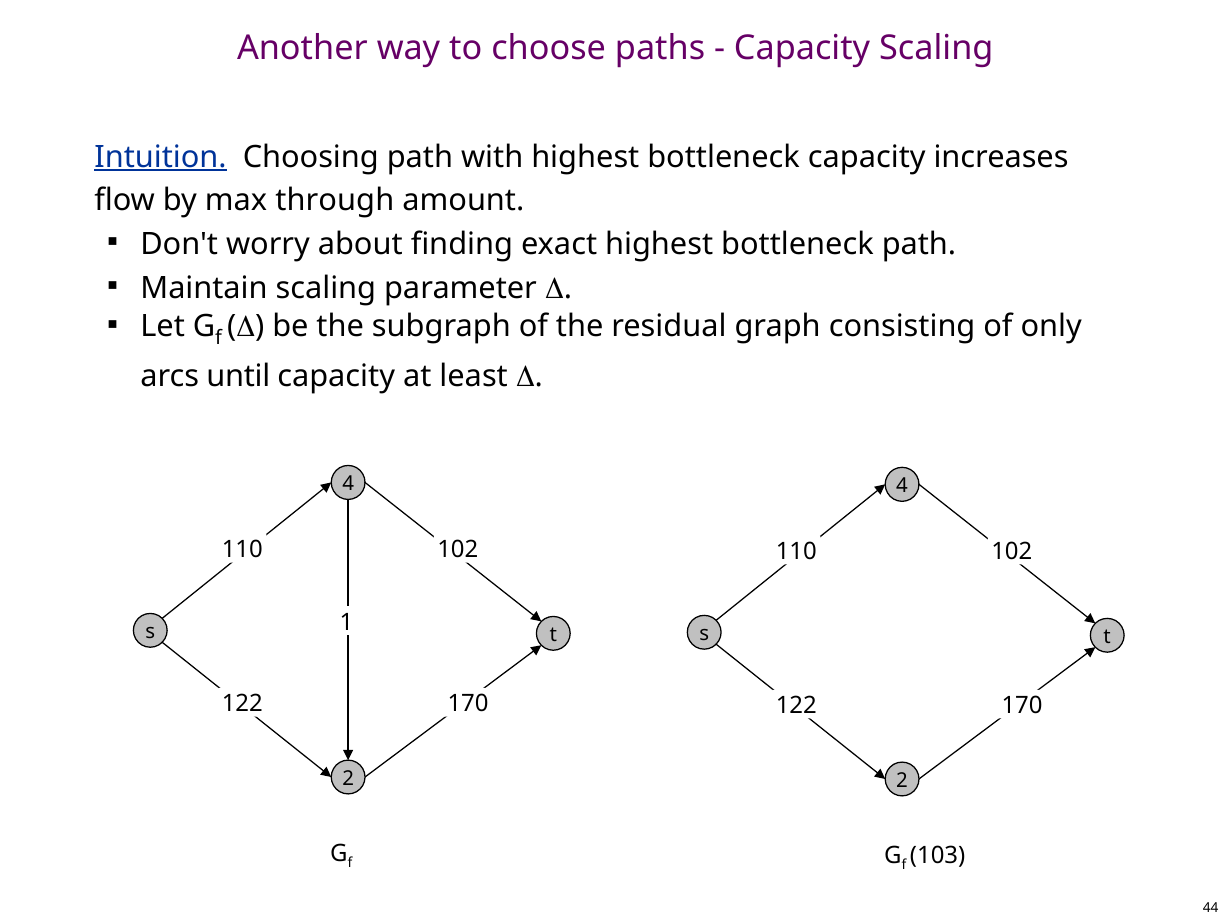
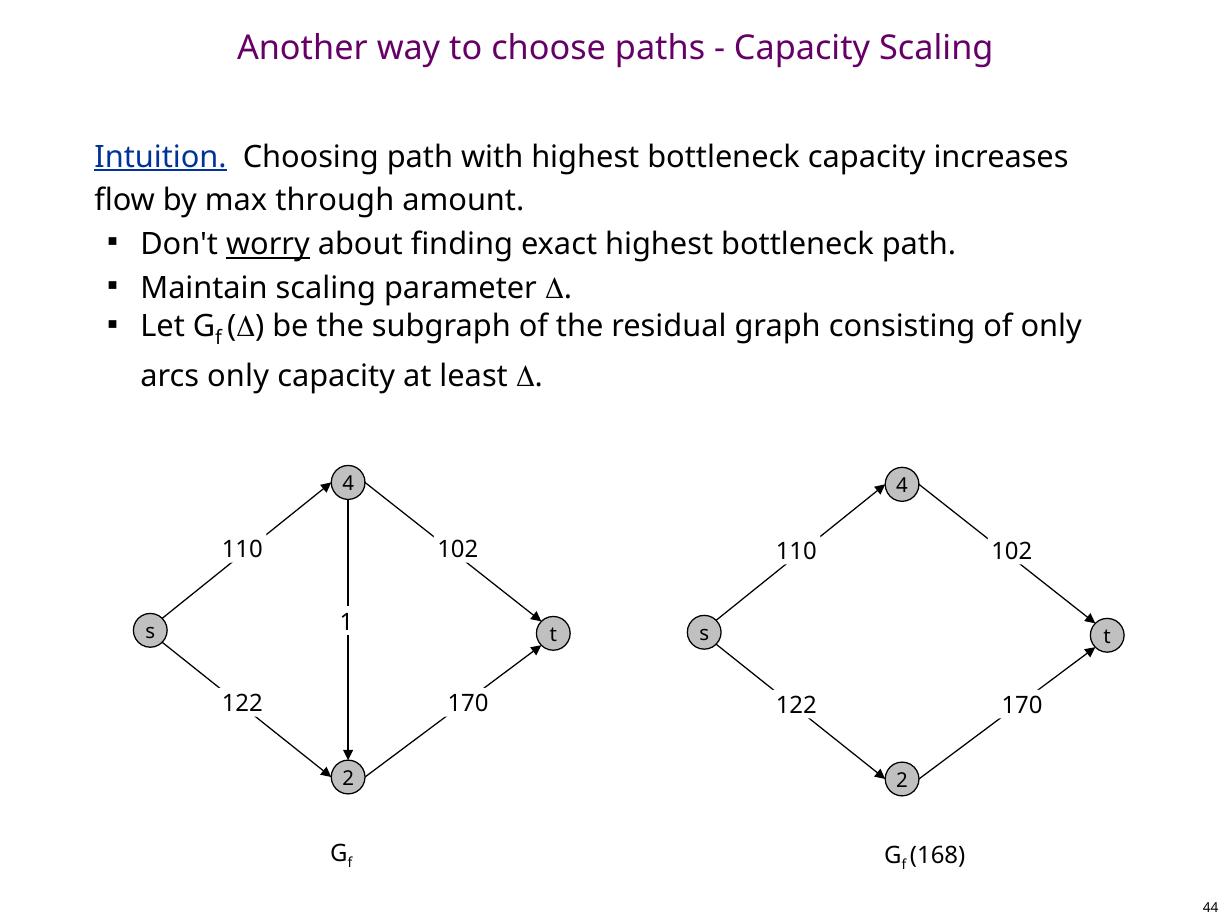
worry underline: none -> present (268, 244)
arcs until: until -> only (238, 376)
103: 103 -> 168 (938, 855)
